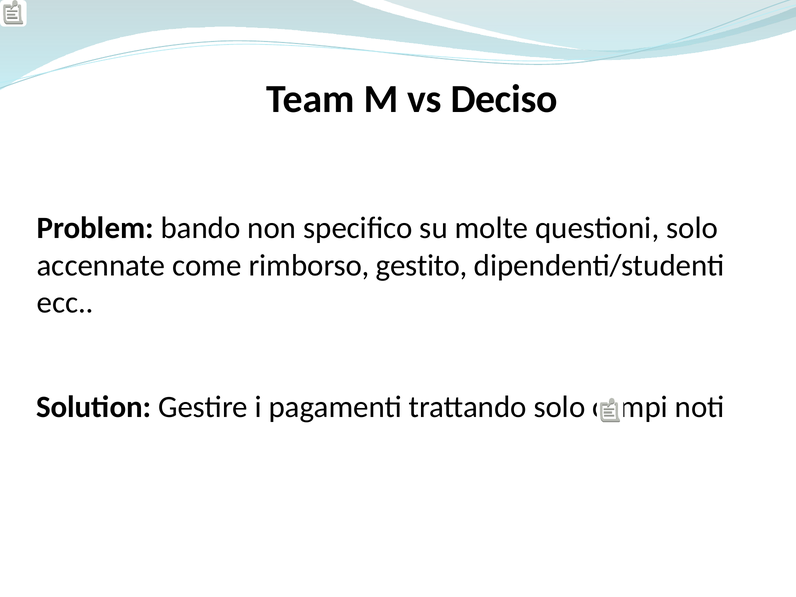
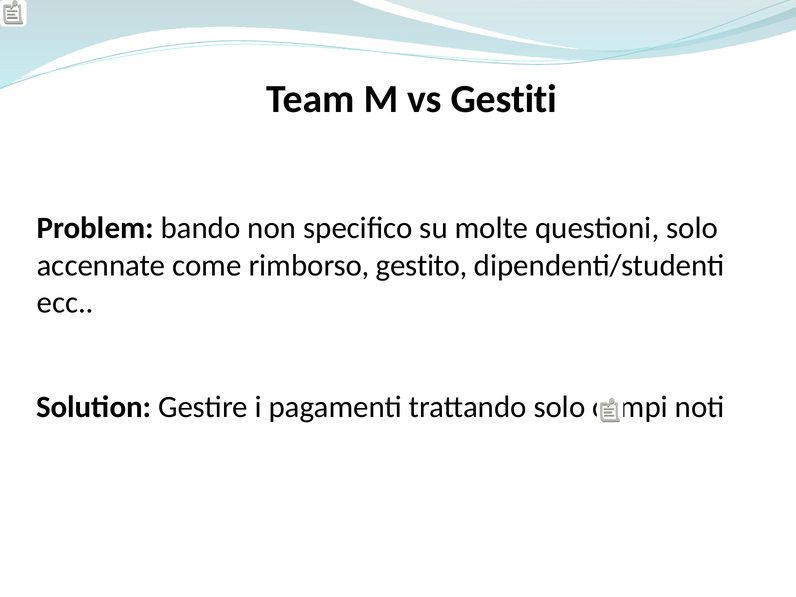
Deciso: Deciso -> Gestiti (504, 99)
